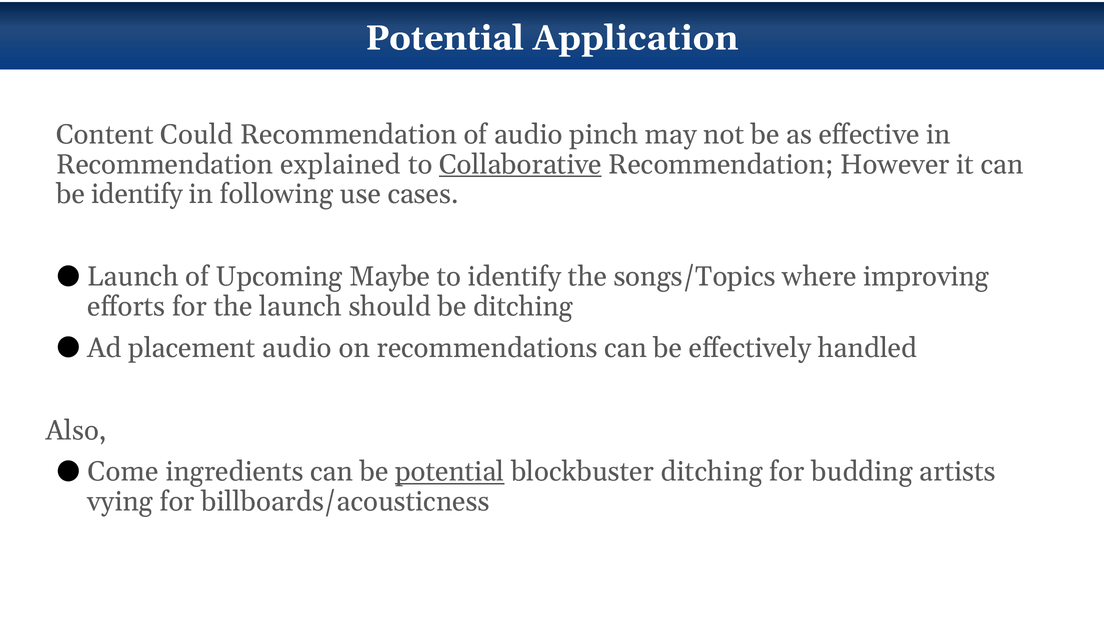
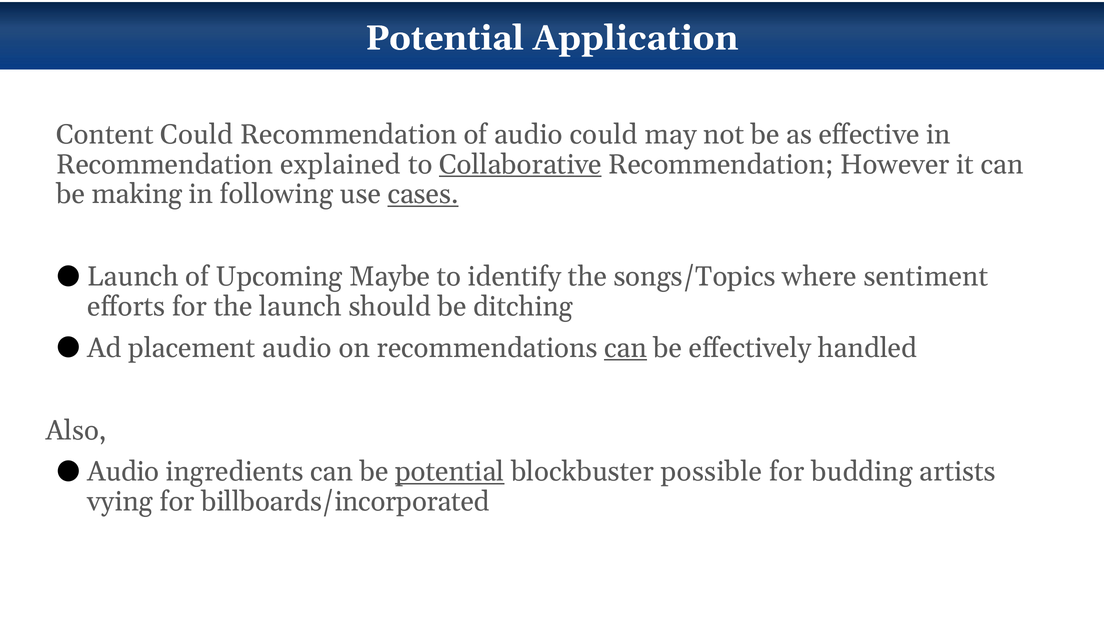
audio pinch: pinch -> could (604, 135)
be identify: identify -> making (137, 194)
cases underline: none -> present (423, 194)
improving: improving -> sentiment (926, 277)
can underline: none -> present (625, 348)
Come: Come -> Audio (123, 472)
blockbuster ditching: ditching -> possible (712, 472)
billboards/acousticness: billboards/acousticness -> billboards/incorporated (346, 502)
